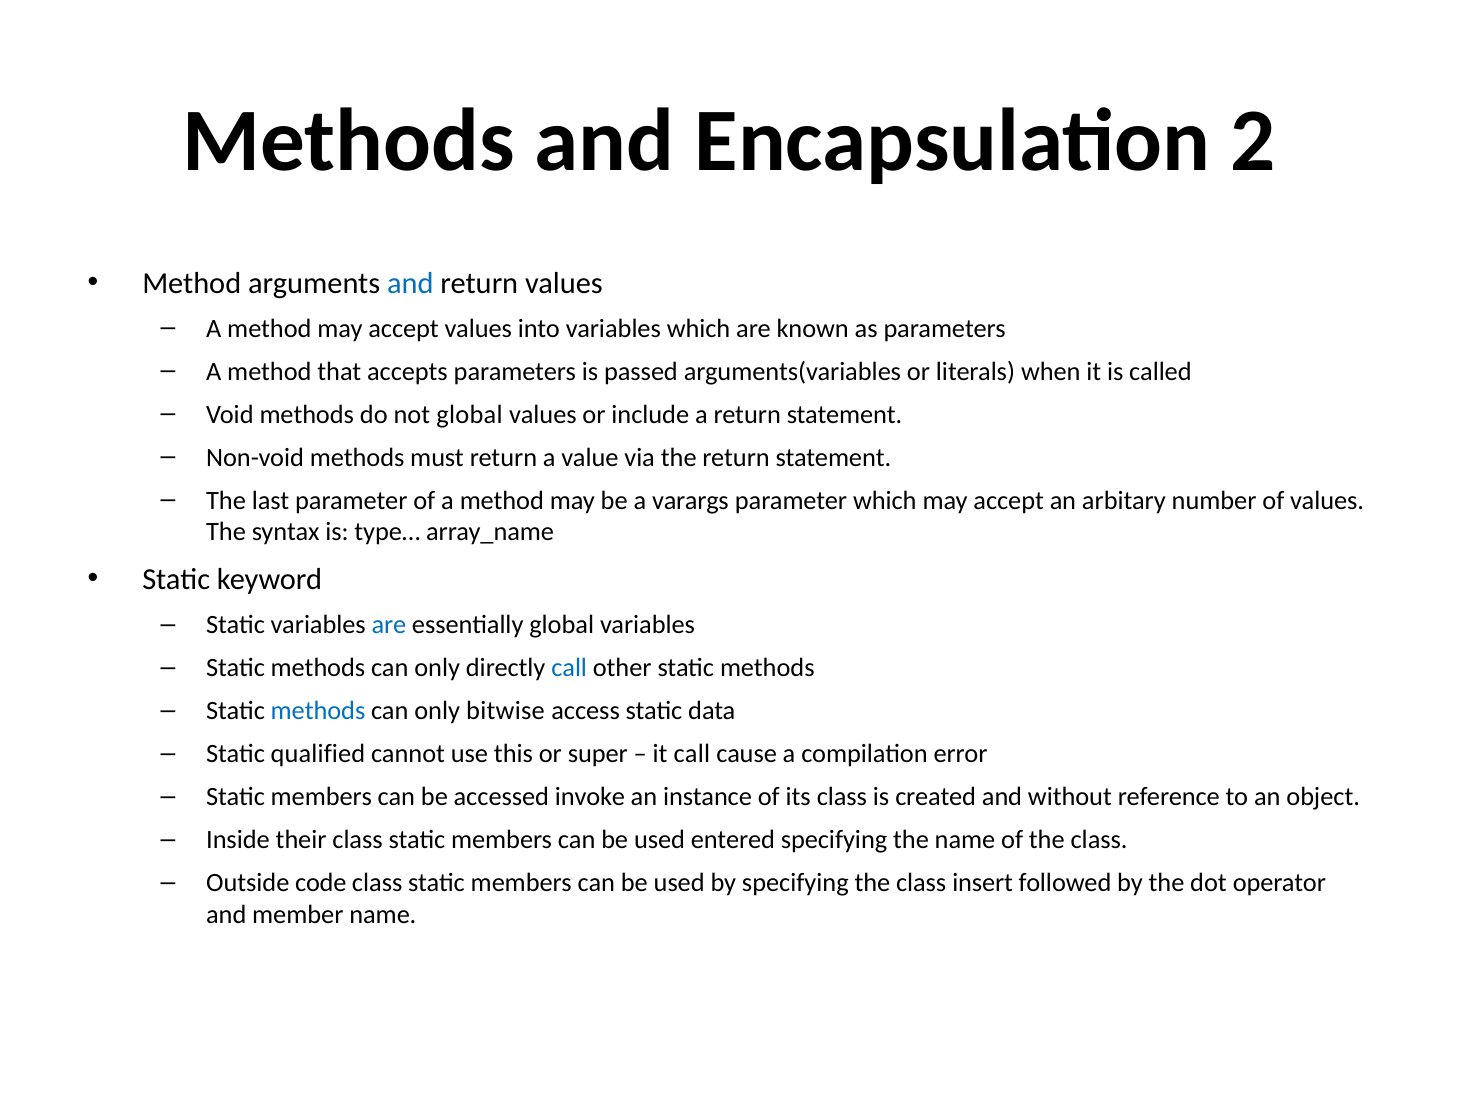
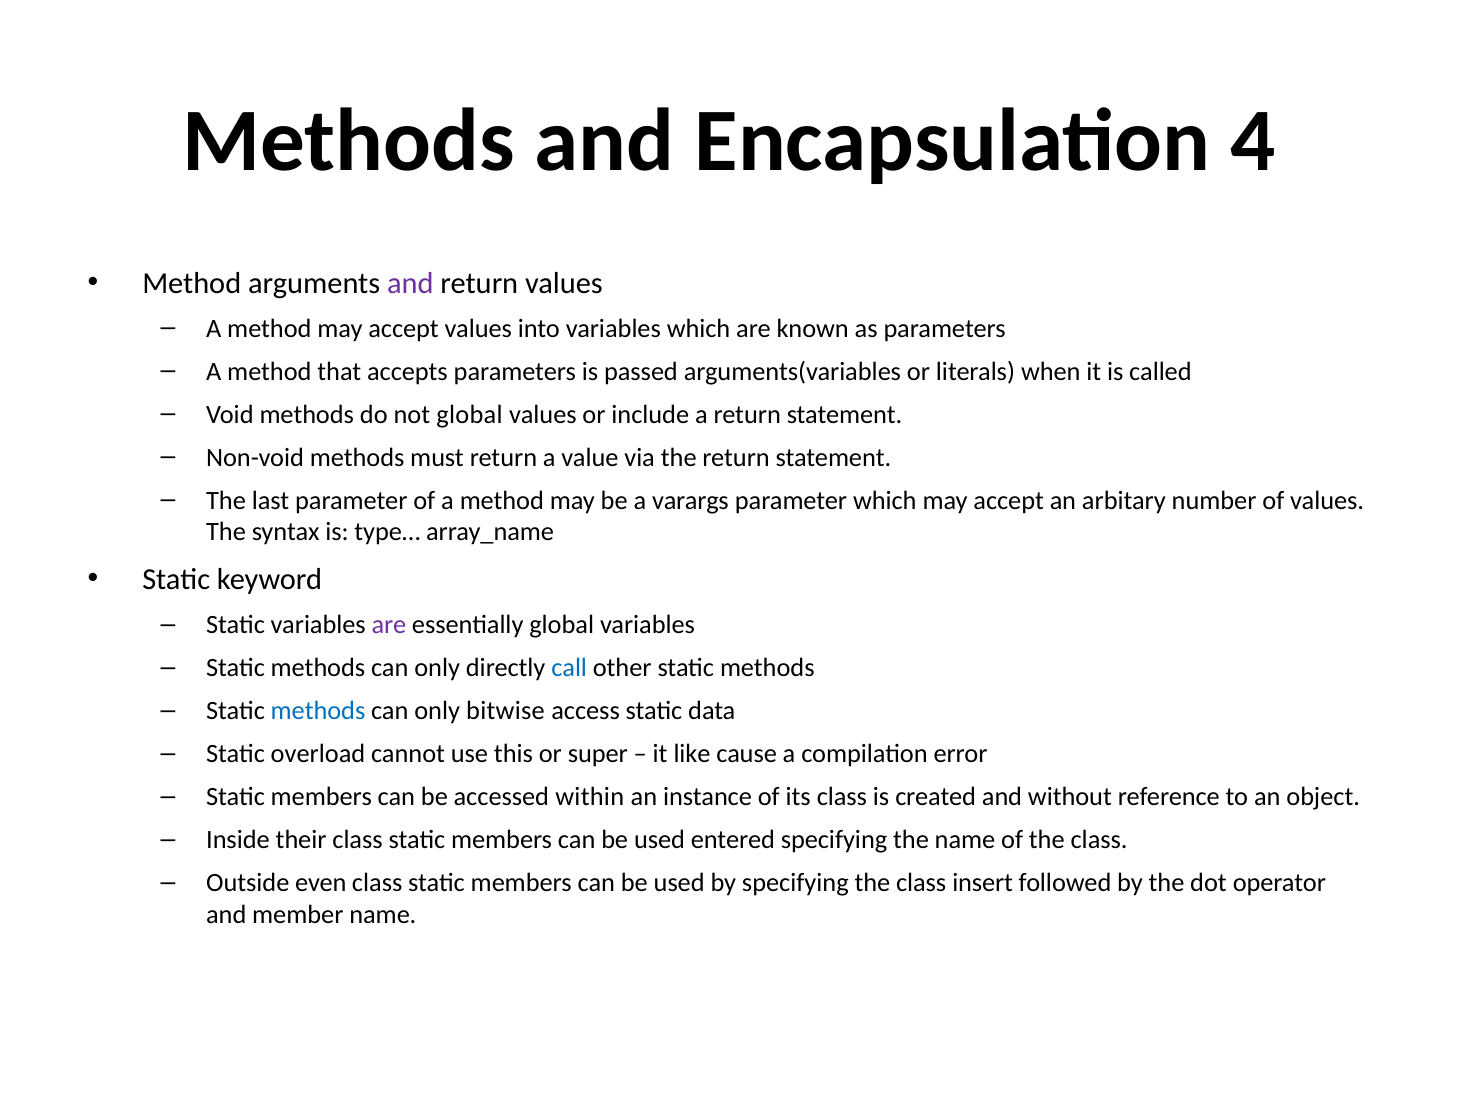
2: 2 -> 4 (1253, 141)
and colour: blue -> purple (410, 283)
are colour: blue -> purple (389, 625)
qualified: qualified -> overload (318, 754)
it call: call -> like (692, 754)
invoke: invoke -> within (590, 797)
code: code -> even (321, 883)
